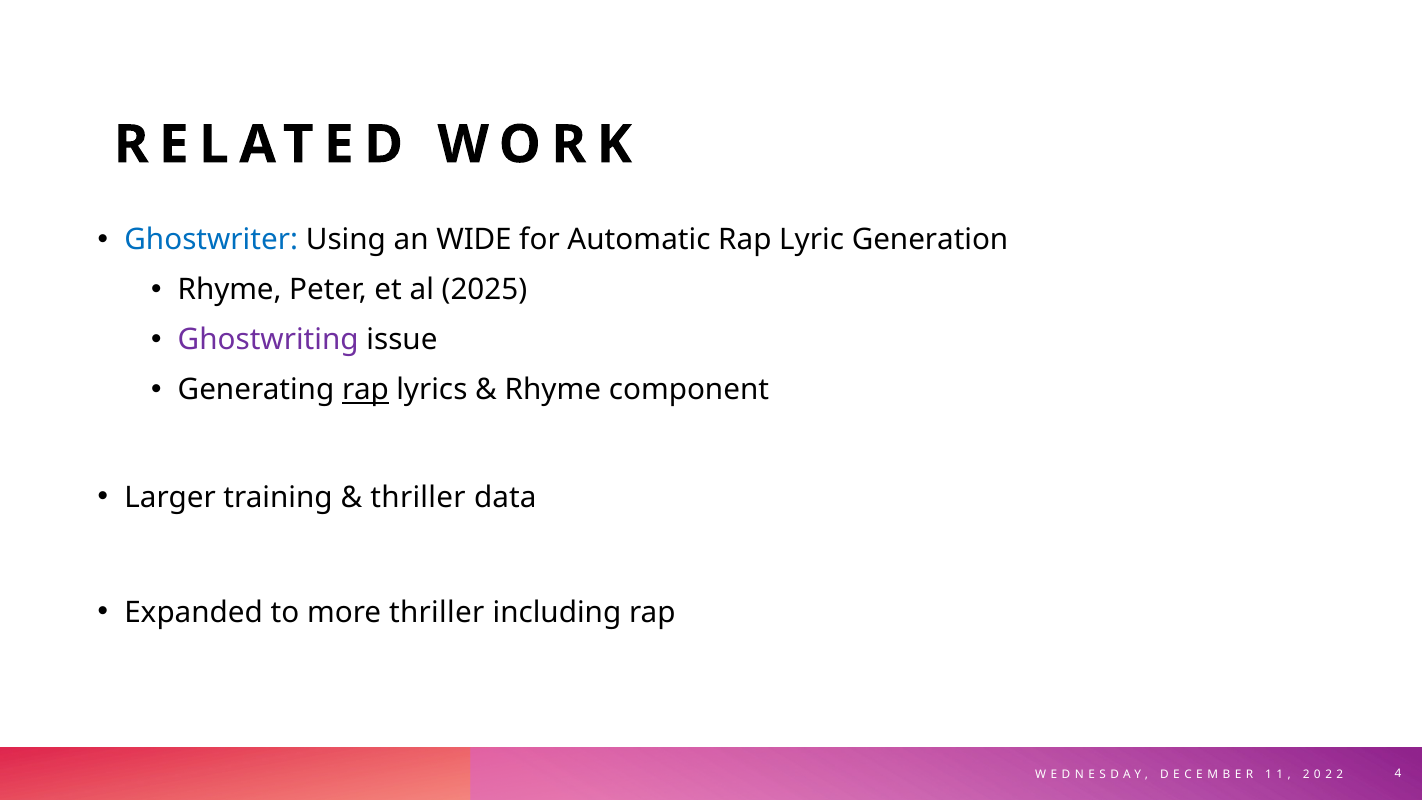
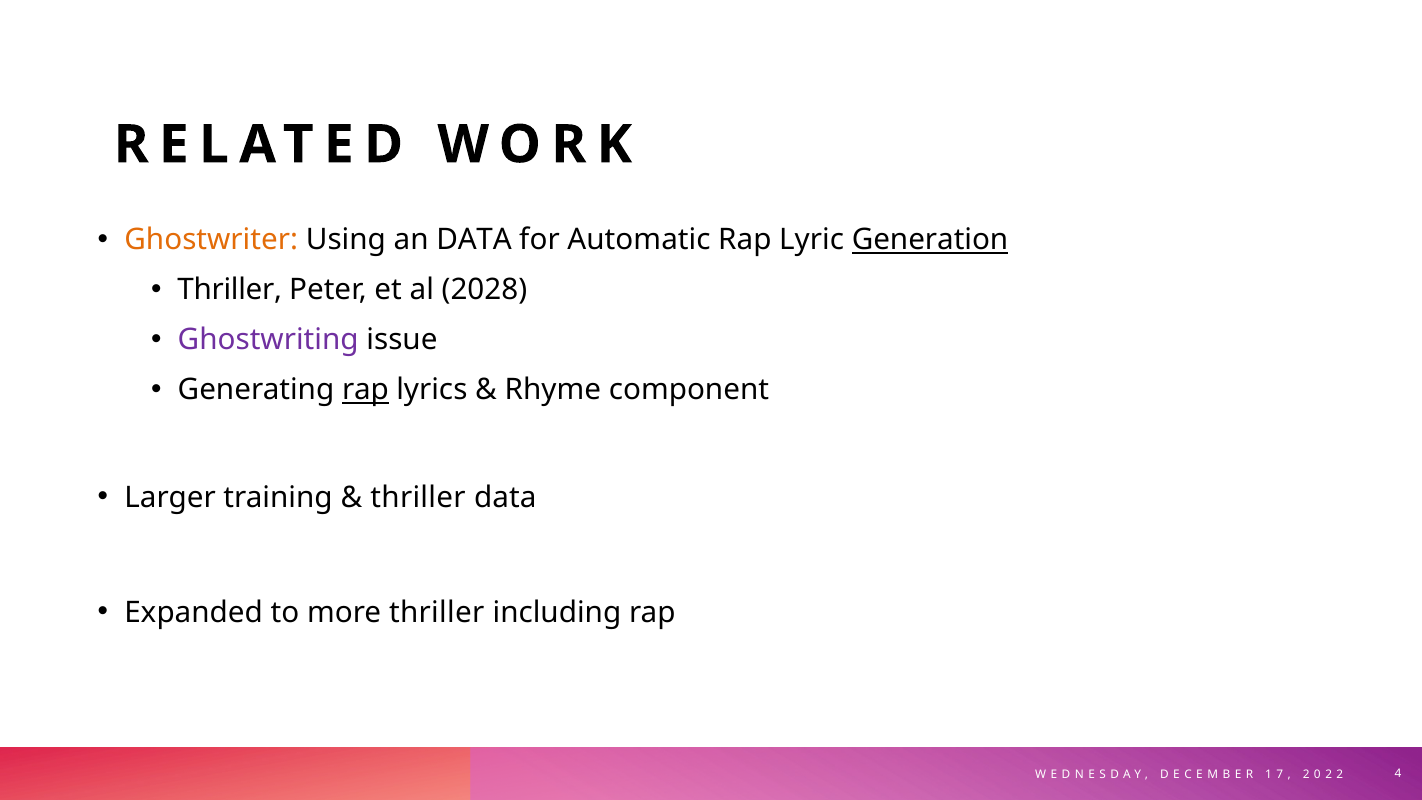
Ghostwriter colour: blue -> orange (211, 240)
an WIDE: WIDE -> DATA (474, 240)
Generation underline: none -> present (930, 240)
Rhyme: Rhyme -> Thriller (230, 290)
2025: 2025 -> 2028 (484, 290)
1: 1 -> 7 (1280, 775)
